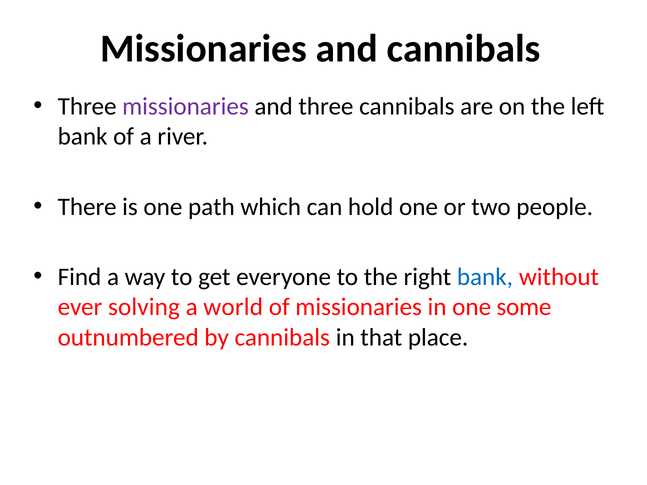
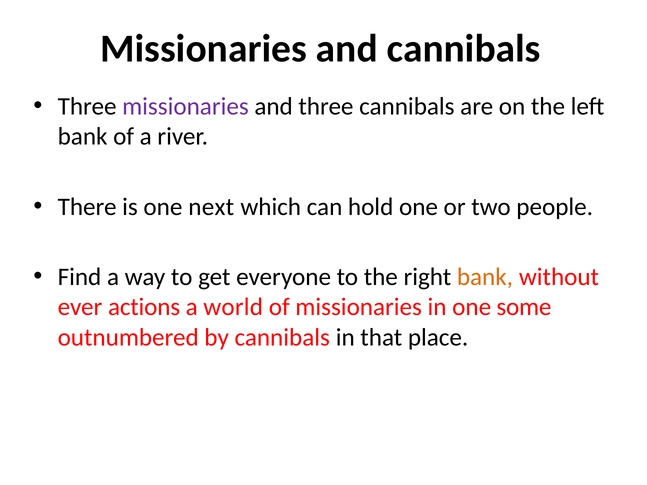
path: path -> next (211, 207)
bank colour: blue -> orange (485, 277)
solving: solving -> actions (144, 307)
